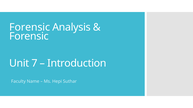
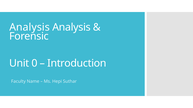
Forensic: Forensic -> Analysis (30, 27)
7: 7 -> 0 (34, 64)
